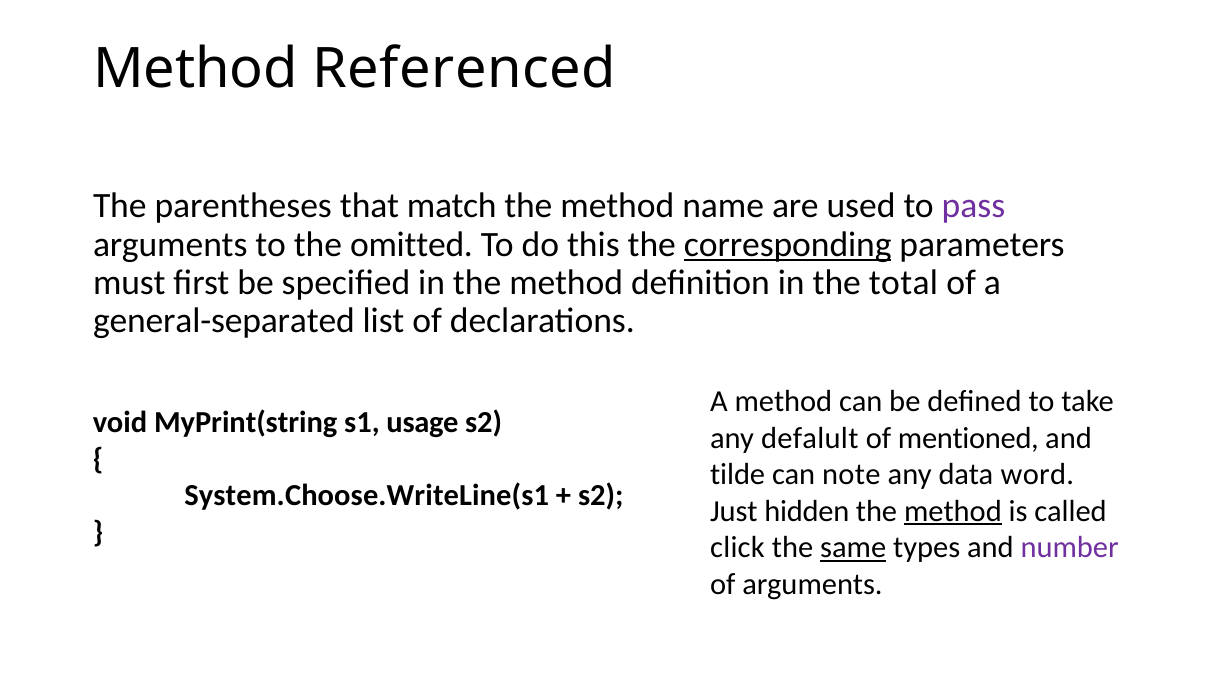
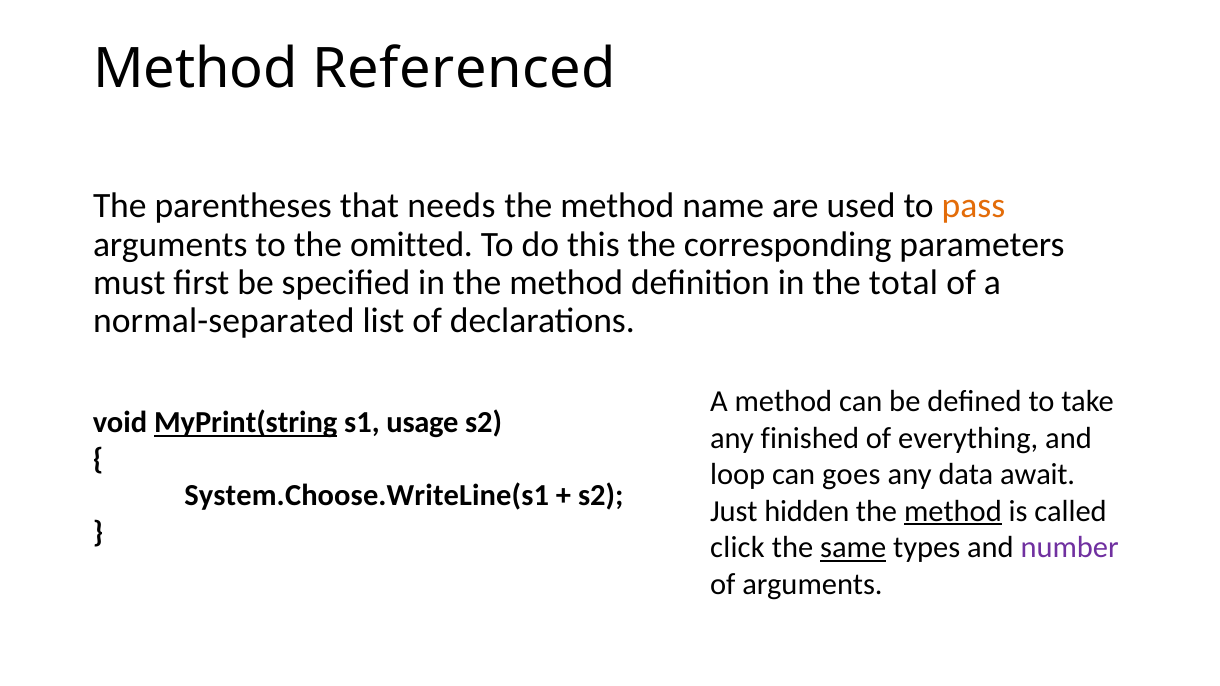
match: match -> needs (451, 206)
pass colour: purple -> orange (973, 206)
corresponding underline: present -> none (788, 245)
general-separated: general-separated -> normal-separated (224, 321)
MyPrint(string underline: none -> present (246, 423)
defalult: defalult -> finished (810, 438)
mentioned: mentioned -> everything (968, 438)
tilde: tilde -> loop (738, 475)
note: note -> goes (851, 475)
word: word -> await (1038, 475)
